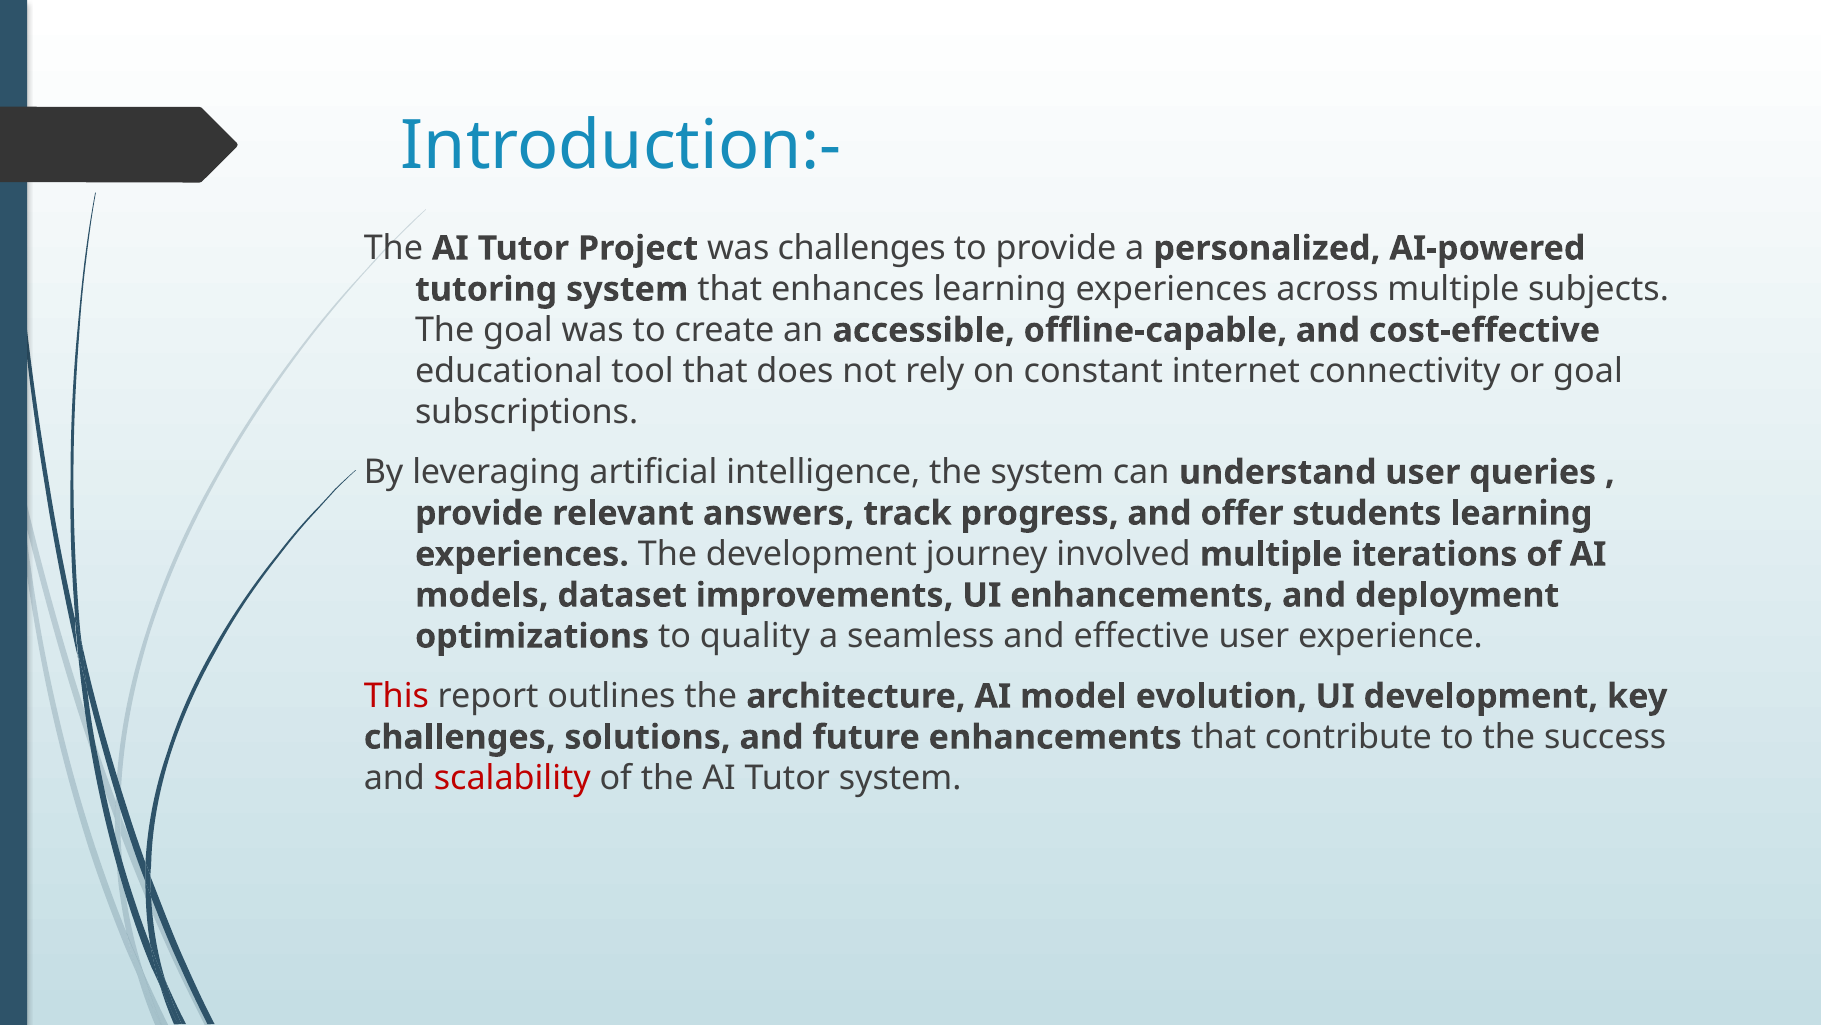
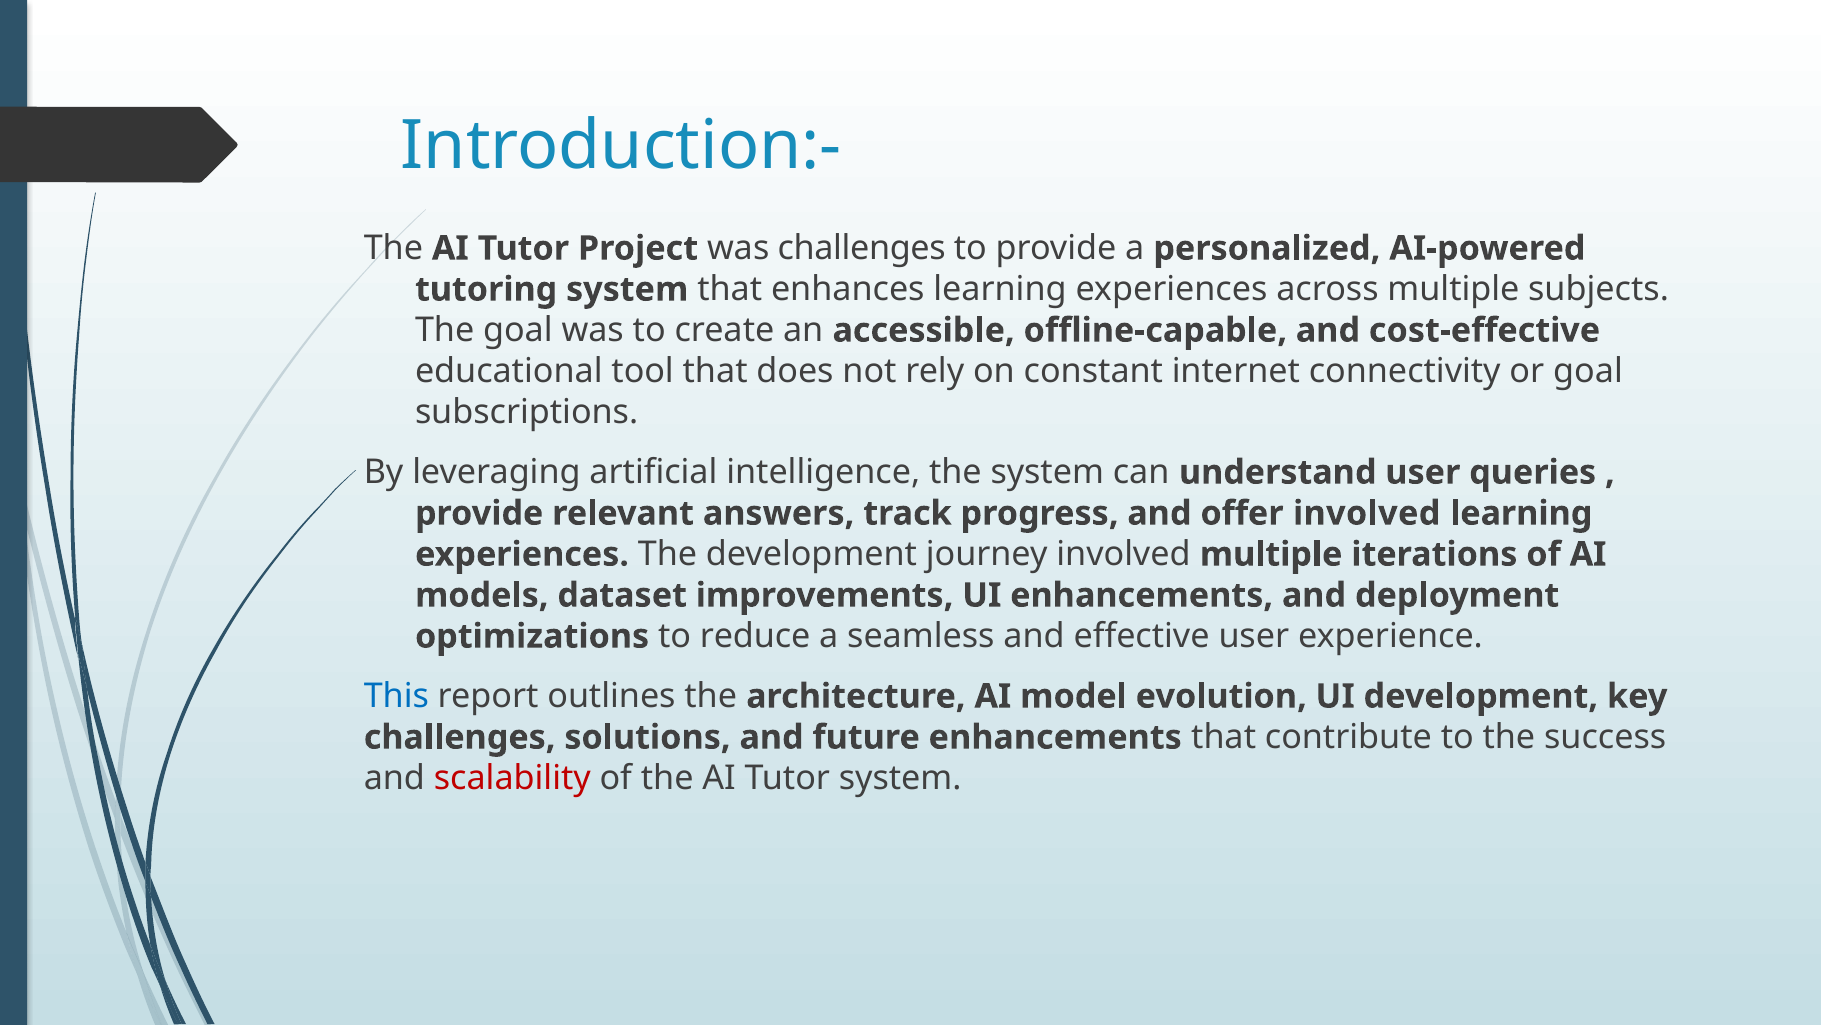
offer students: students -> involved (1367, 513)
quality: quality -> reduce (755, 636)
This colour: red -> blue (396, 696)
